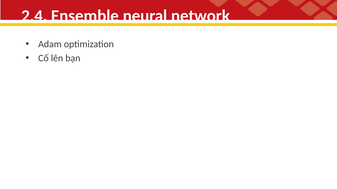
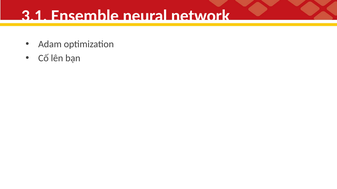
2.4: 2.4 -> 3.1 (34, 16)
